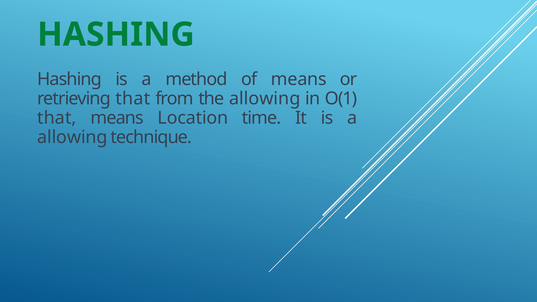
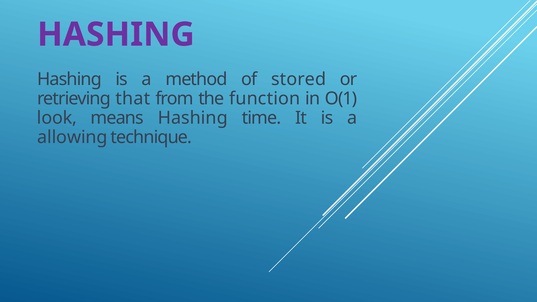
HASHING colour: green -> purple (116, 35)
of means: means -> stored (299, 79)
the allowing: allowing -> function (265, 99)
that: that -> look (57, 118)
means Location: Location -> Hashing (193, 118)
